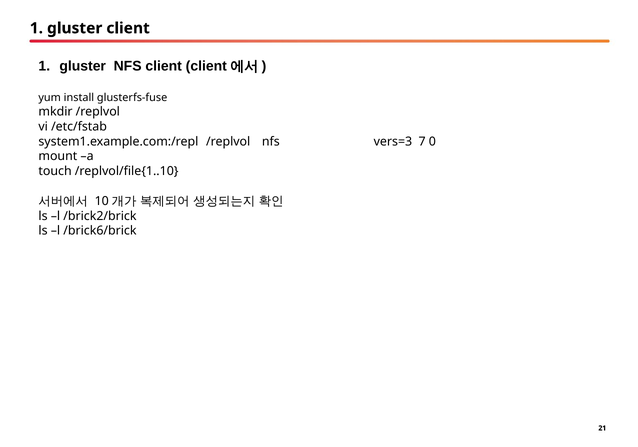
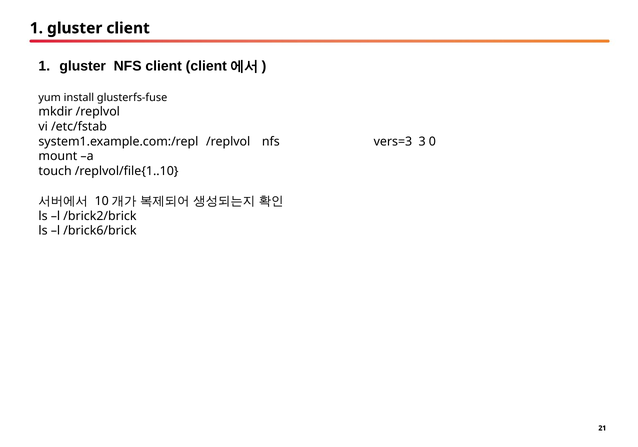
7: 7 -> 3 (422, 141)
